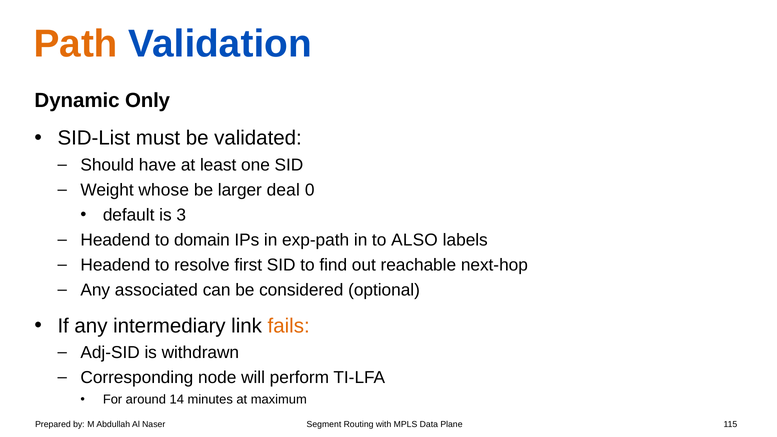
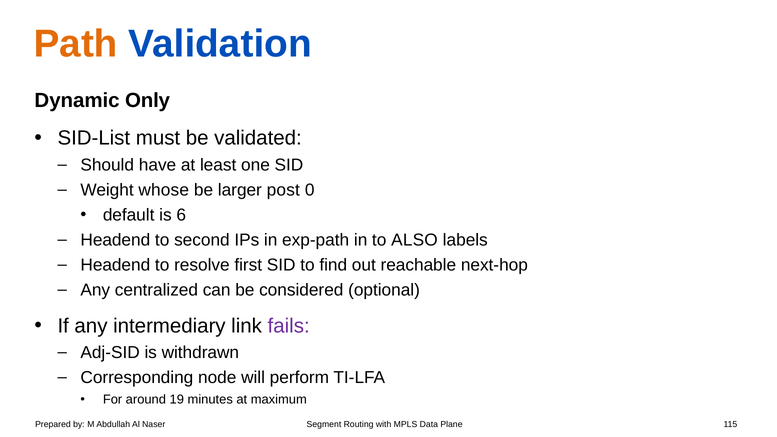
deal: deal -> post (283, 190)
3: 3 -> 6 (181, 215)
domain: domain -> second (202, 240)
associated: associated -> centralized (156, 290)
fails colour: orange -> purple (289, 326)
14: 14 -> 19 (177, 400)
